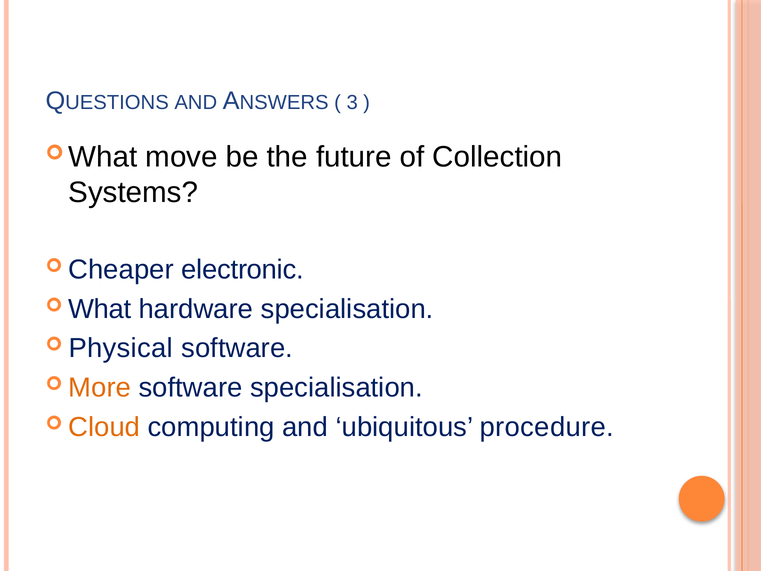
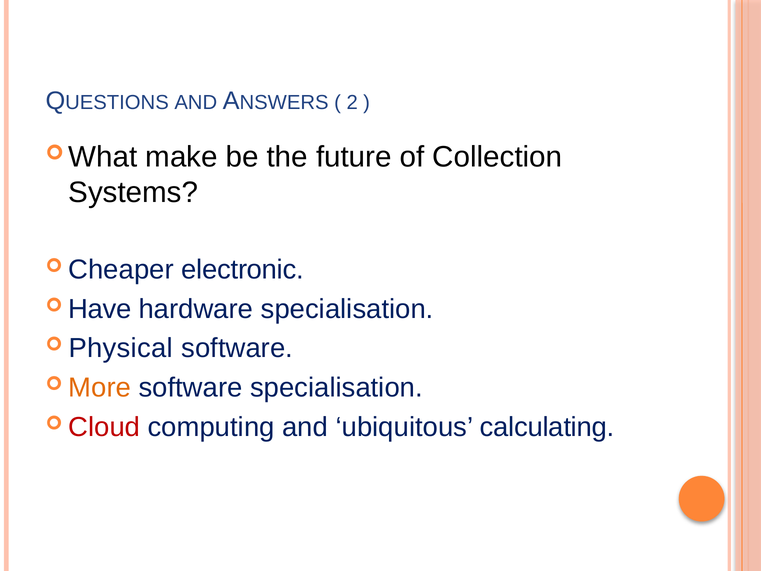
3: 3 -> 2 (352, 102)
move: move -> make (182, 157)
What: What -> Have (100, 309)
Cloud colour: orange -> red (104, 427)
procedure: procedure -> calculating (547, 427)
